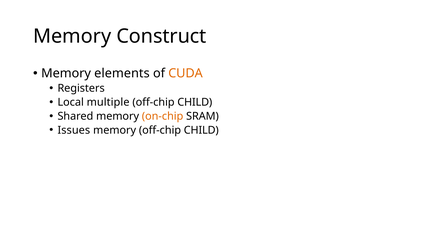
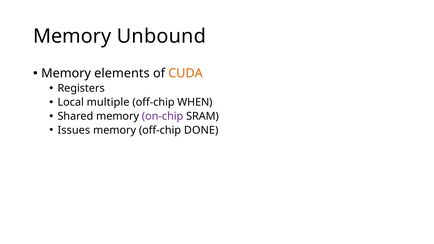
Construct: Construct -> Unbound (161, 36)
CHILD: CHILD -> WHEN (195, 102)
on-chip colour: orange -> purple (163, 116)
memory off-chip CHILD: CHILD -> DONE (201, 130)
